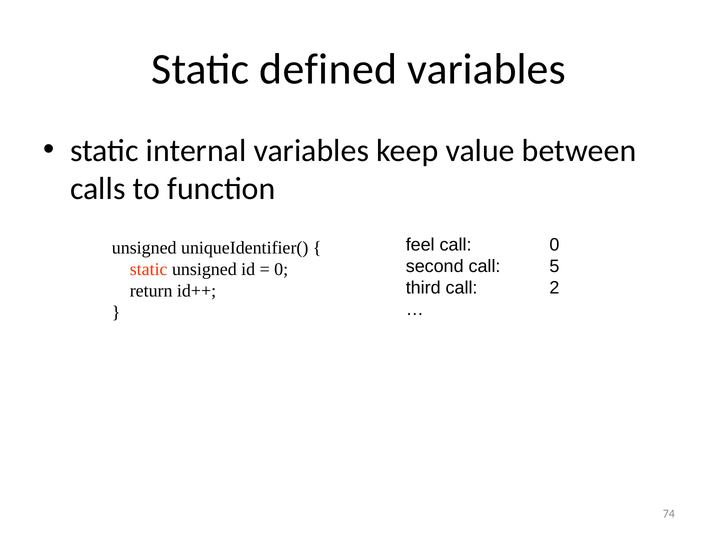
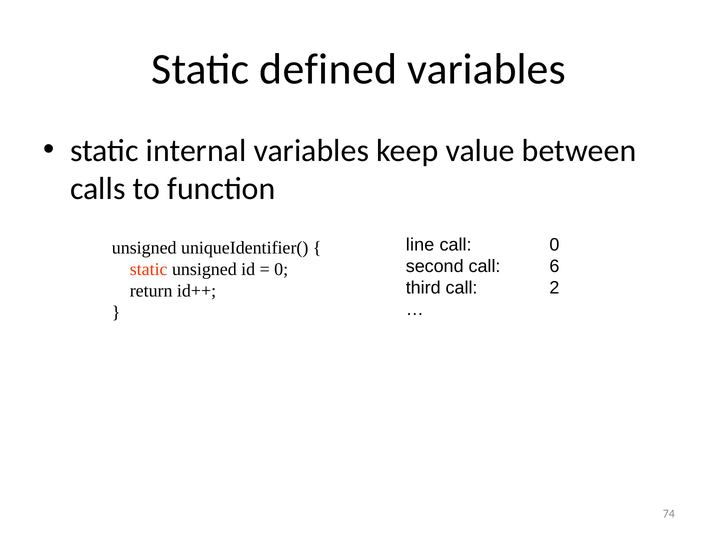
feel: feel -> line (420, 245)
5: 5 -> 6 (554, 267)
